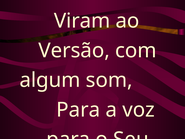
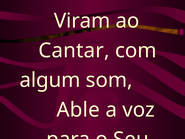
Versão: Versão -> Cantar (74, 50)
Para: Para -> Able (78, 110)
